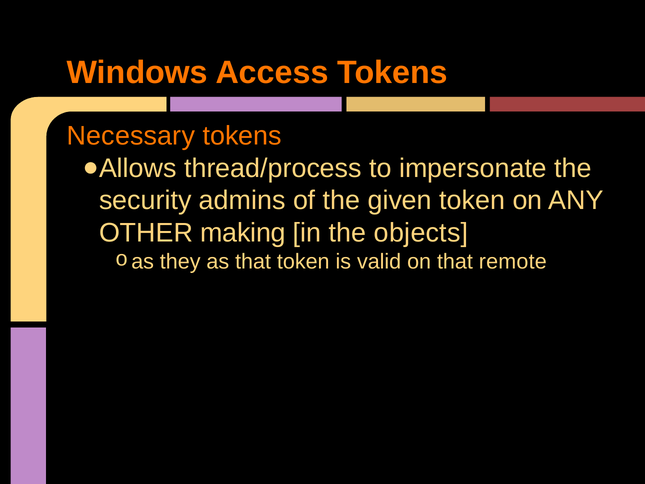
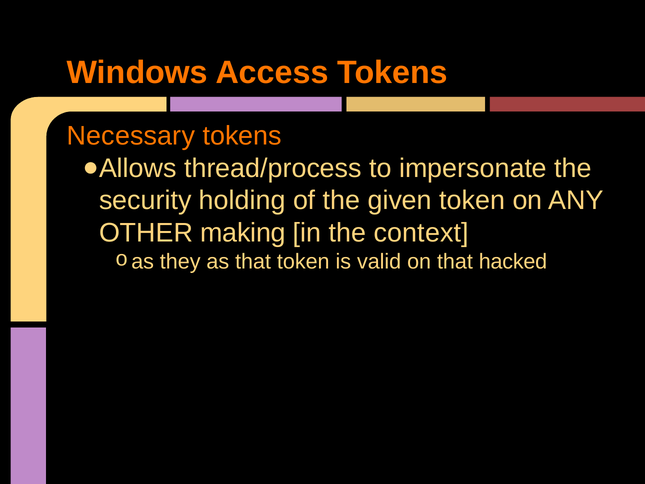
admins: admins -> holding (242, 200)
objects: objects -> context (421, 233)
remote: remote -> hacked (513, 261)
